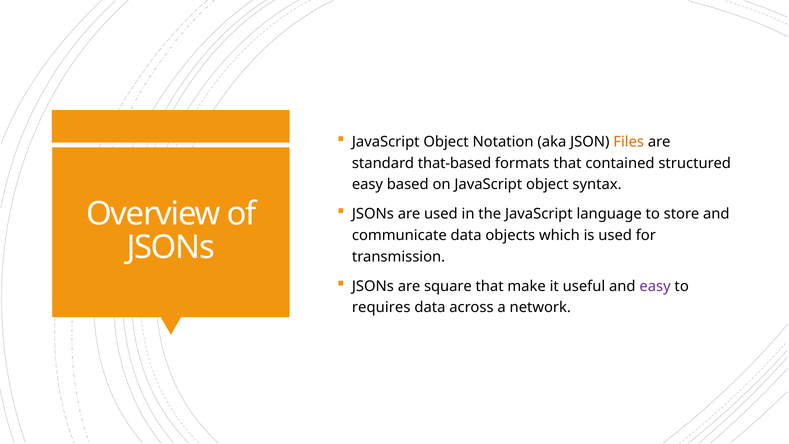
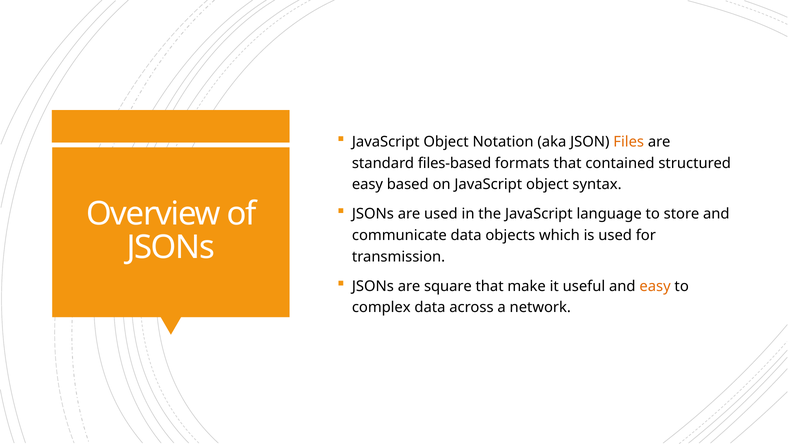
that-based: that-based -> files-based (455, 163)
easy colour: purple -> orange (655, 286)
requires: requires -> complex (381, 307)
